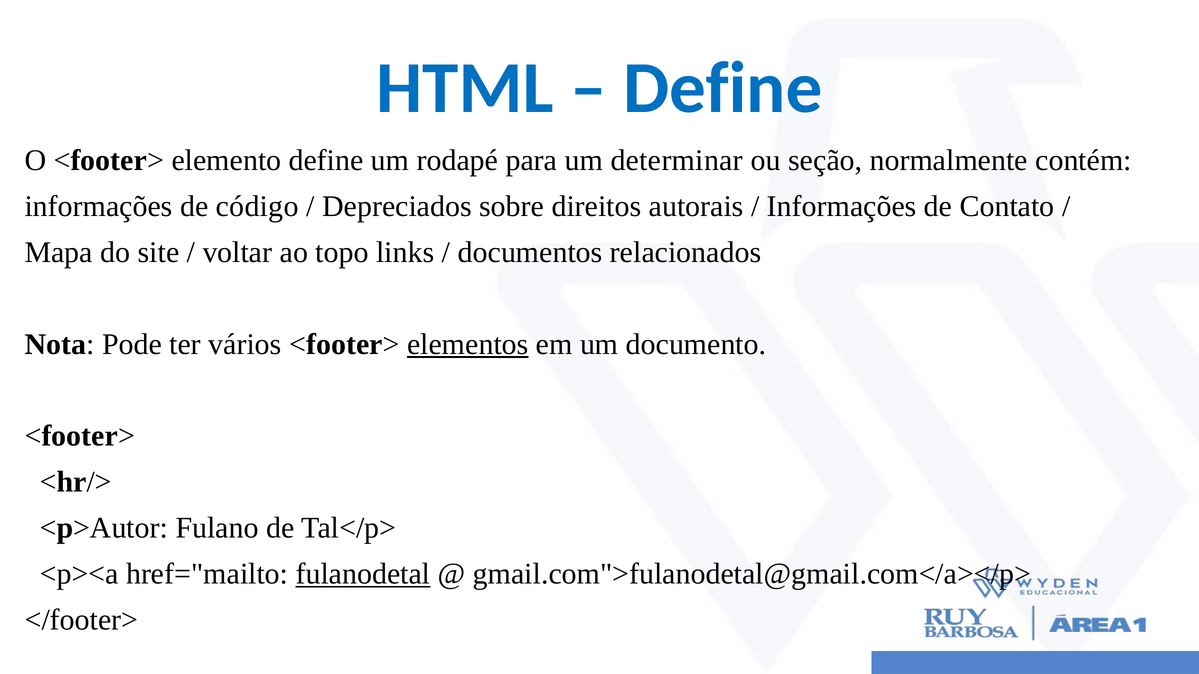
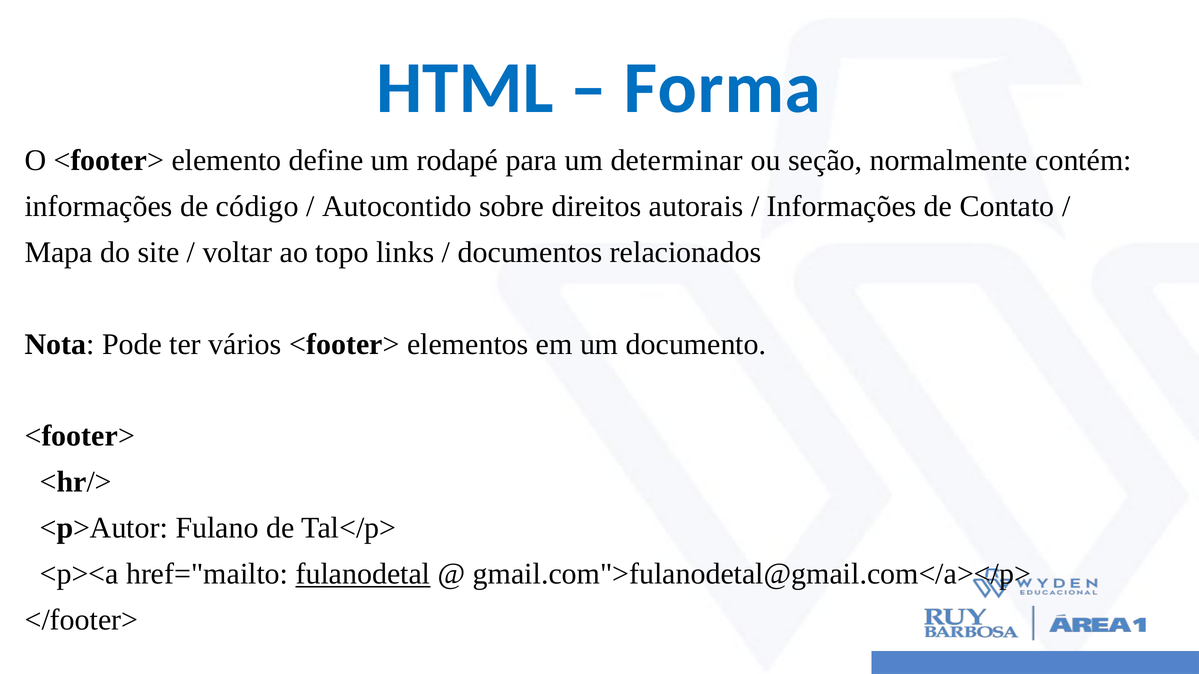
Define: Define -> Forma (722, 88)
Depreciados: Depreciados -> Autocontido (397, 206)
elementos underline: present -> none (468, 344)
